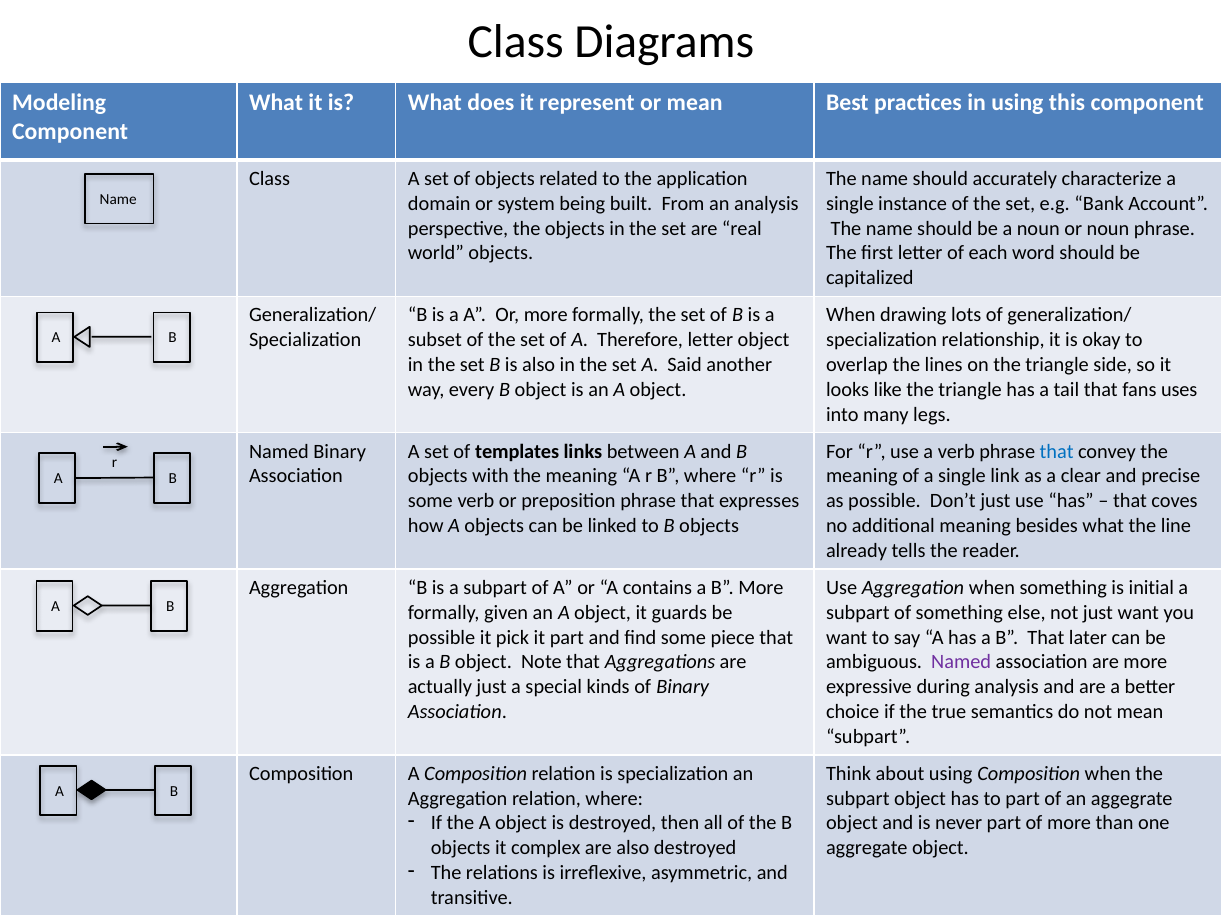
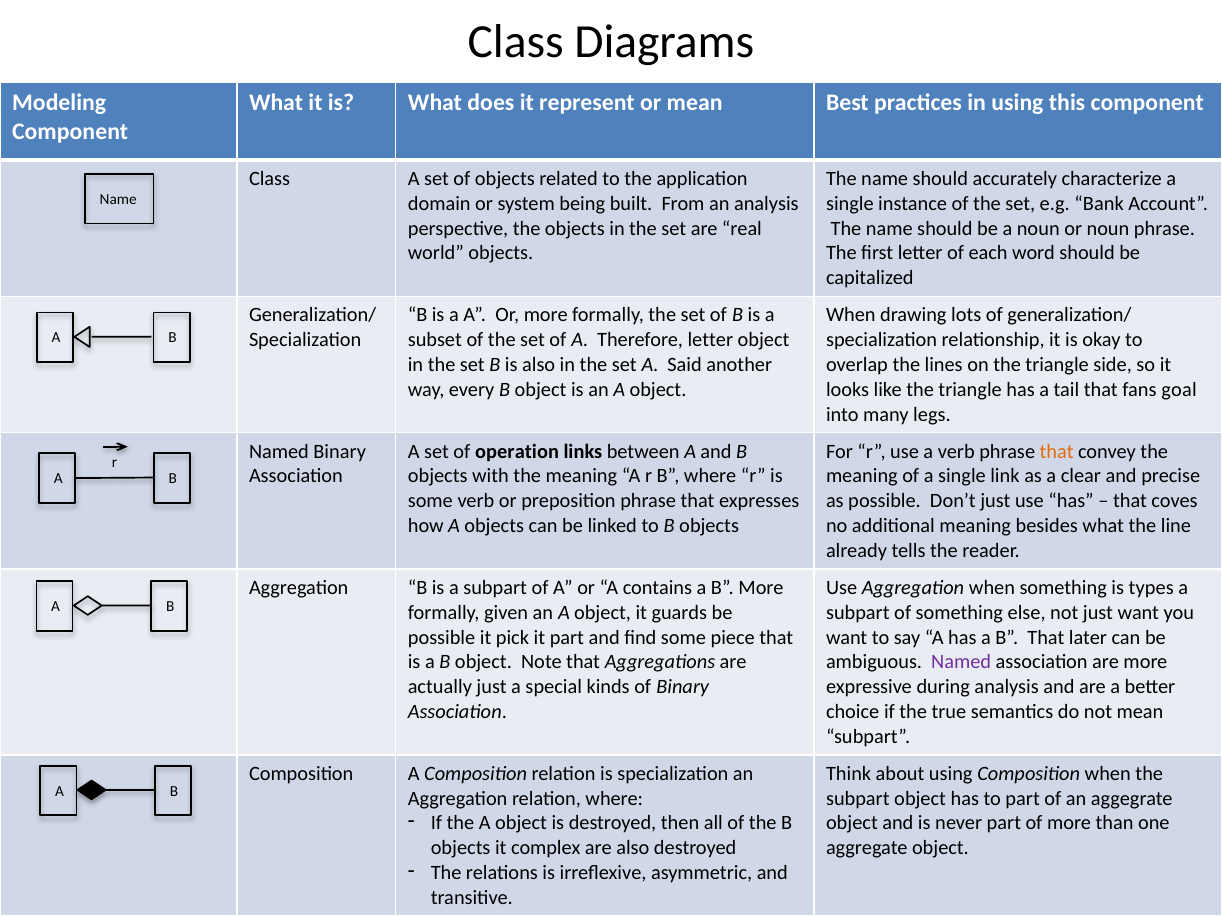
uses: uses -> goal (1179, 390)
templates: templates -> operation (517, 452)
that colour: blue -> orange (1057, 452)
initial: initial -> types (1151, 588)
